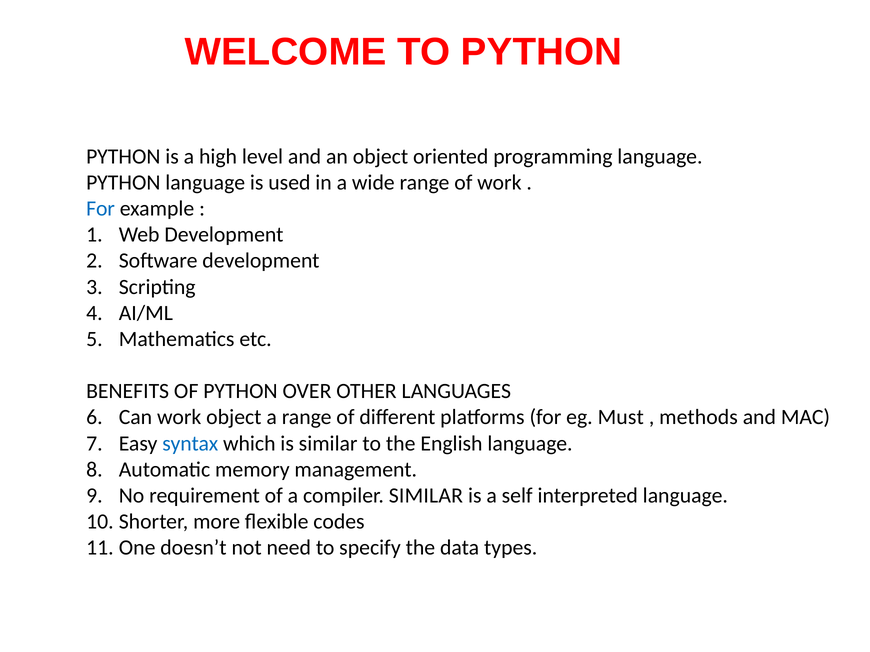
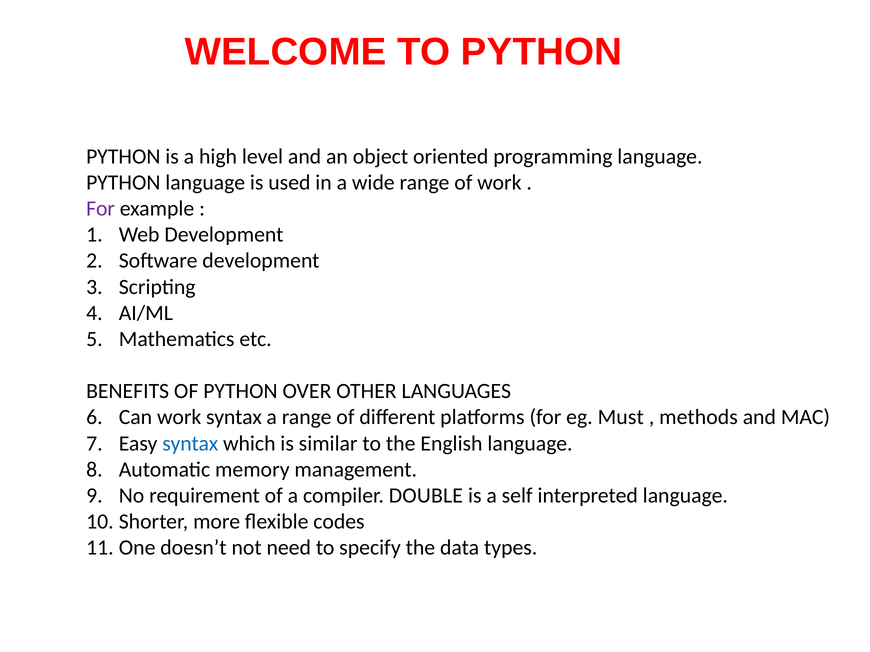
For colour: blue -> purple (101, 209)
work object: object -> syntax (234, 418)
compiler SIMILAR: SIMILAR -> DOUBLE (426, 496)
